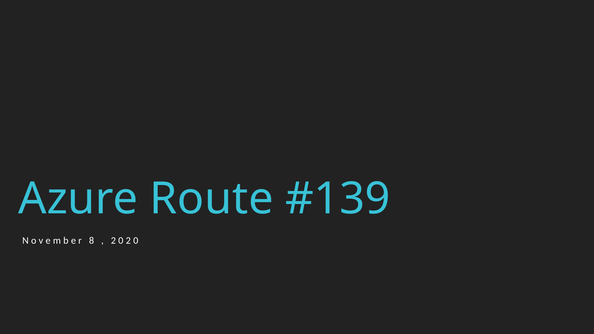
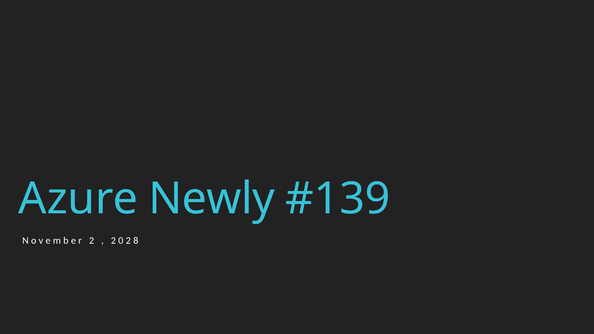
Route: Route -> Newly (212, 199)
8: 8 -> 2 (92, 241)
0: 0 -> 8 (136, 241)
